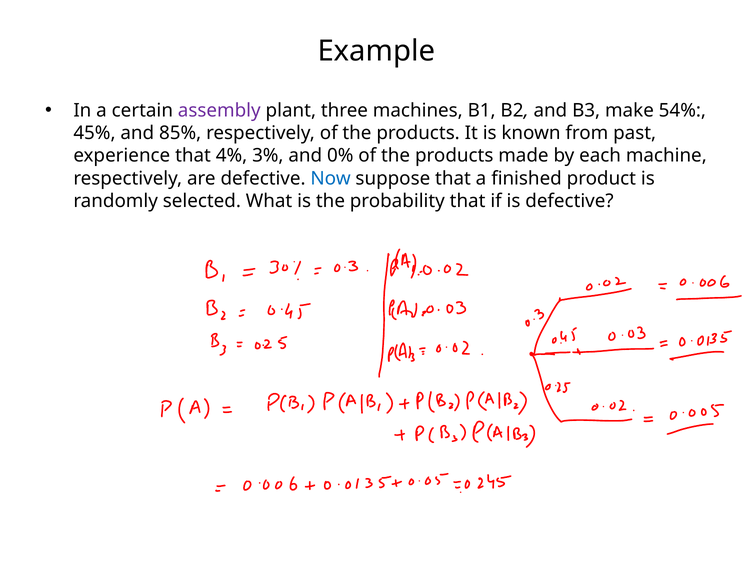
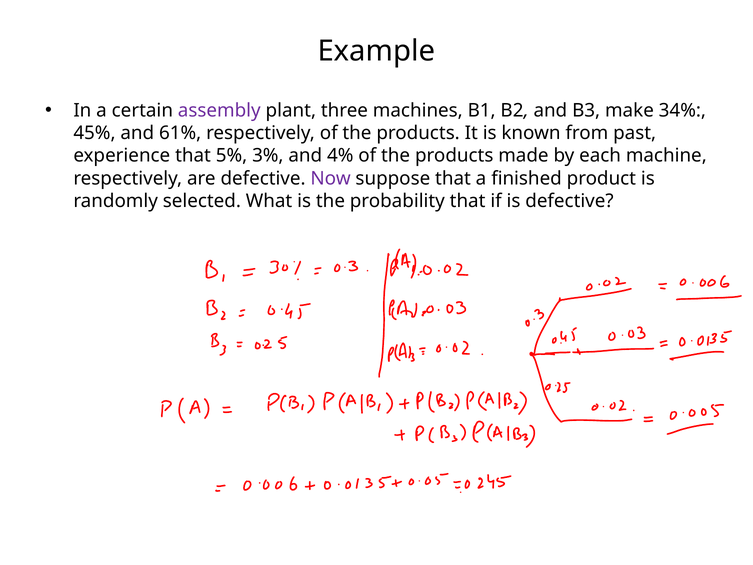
54%: 54% -> 34% (682, 111)
85%: 85% -> 61% (180, 133)
4%: 4% -> 5% (232, 156)
0%: 0% -> 4% (340, 156)
Now colour: blue -> purple (331, 178)
